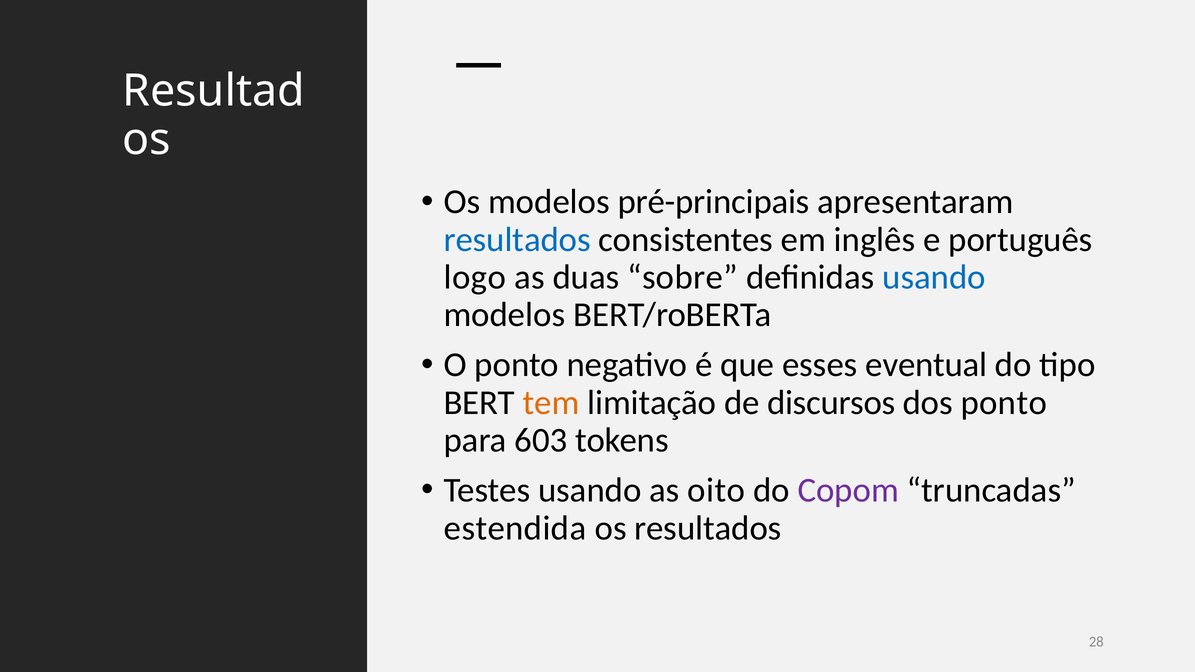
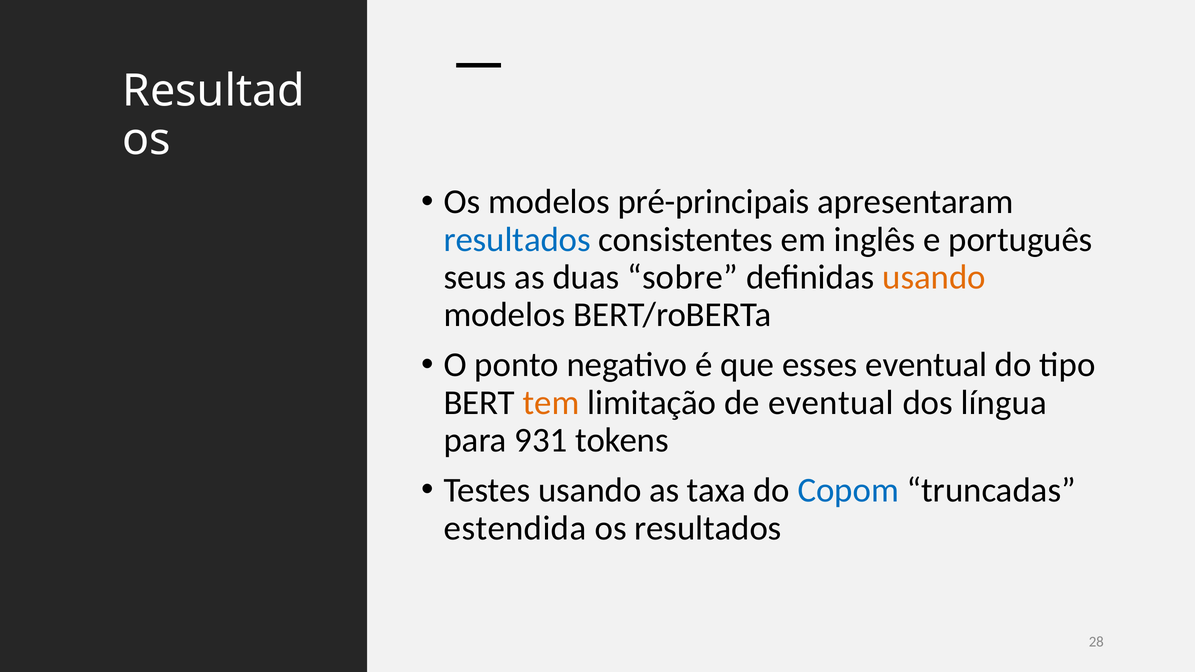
logo: logo -> seus (475, 277)
usando colour: blue -> orange (934, 277)
de discursos: discursos -> eventual (831, 403)
dos ponto: ponto -> língua (1004, 403)
603: 603 -> 931 (541, 440)
oito: oito -> taxa (717, 490)
Copom colour: purple -> blue (848, 490)
